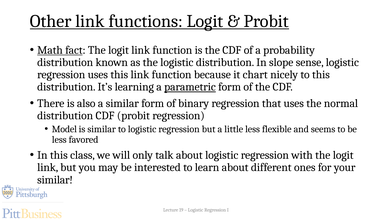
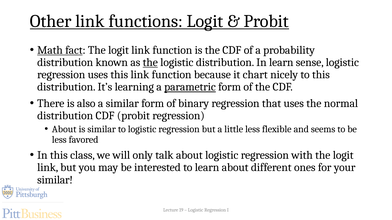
the underline: none -> present (150, 63)
In slope: slope -> learn (281, 63)
Model: Model -> About (64, 129)
